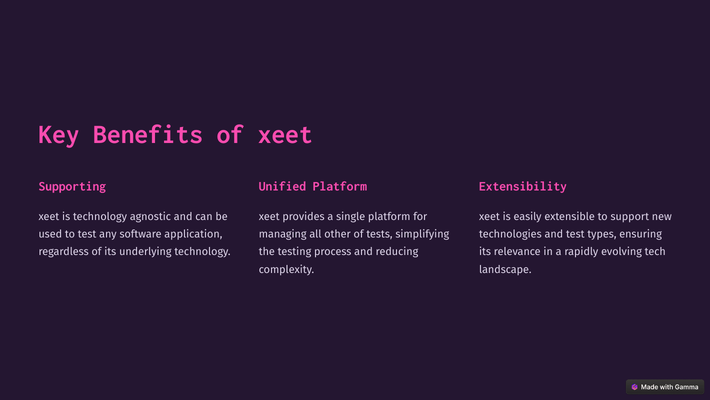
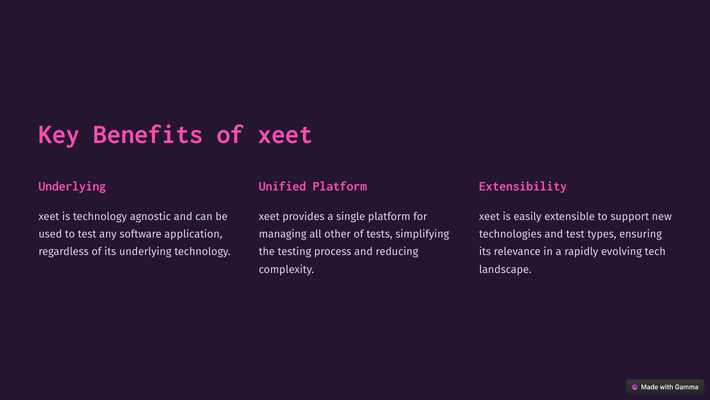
Supporting: Supporting -> Underlying (72, 186)
